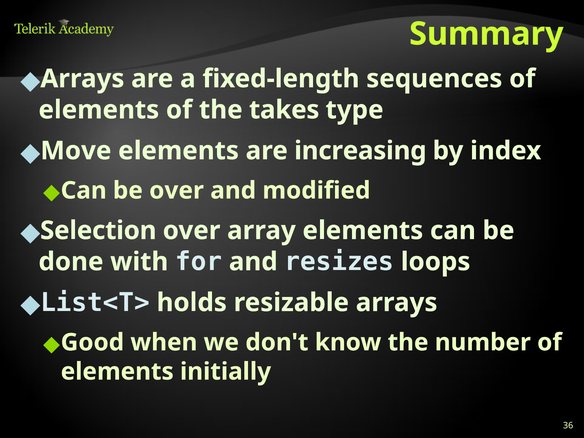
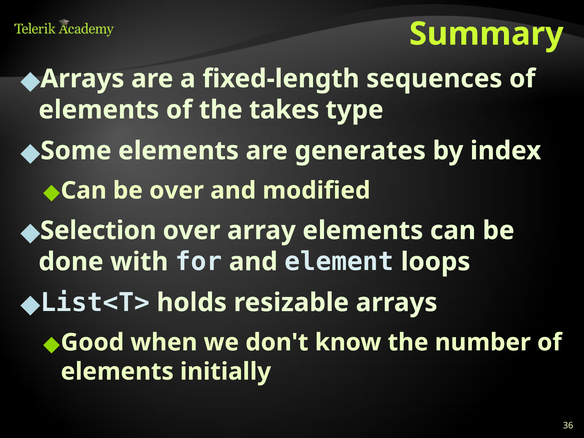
Move: Move -> Some (76, 151)
increasing: increasing -> generates (360, 151)
resizes: resizes -> element (339, 262)
